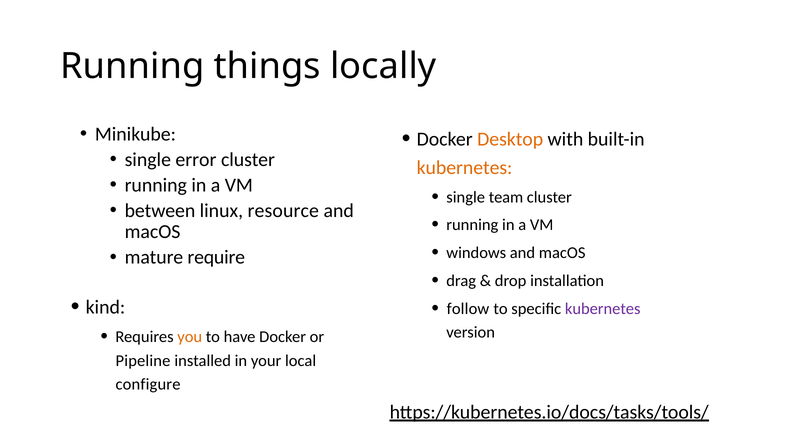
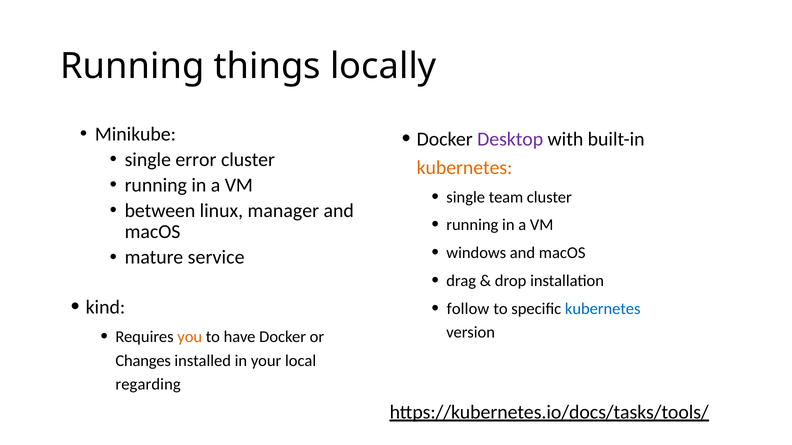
Desktop colour: orange -> purple (510, 139)
resource: resource -> manager (283, 211)
require: require -> service (216, 258)
kubernetes colour: purple -> blue (603, 309)
Pipeline: Pipeline -> Changes (143, 361)
configure: configure -> regarding (148, 385)
